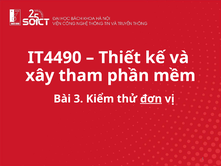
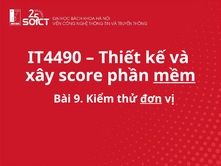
tham: tham -> score (81, 75)
mềm underline: none -> present (174, 75)
3: 3 -> 9 (78, 99)
